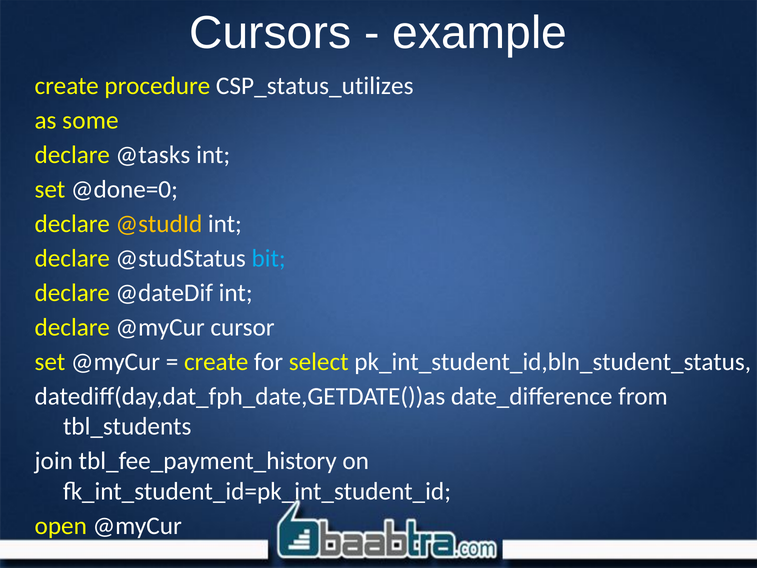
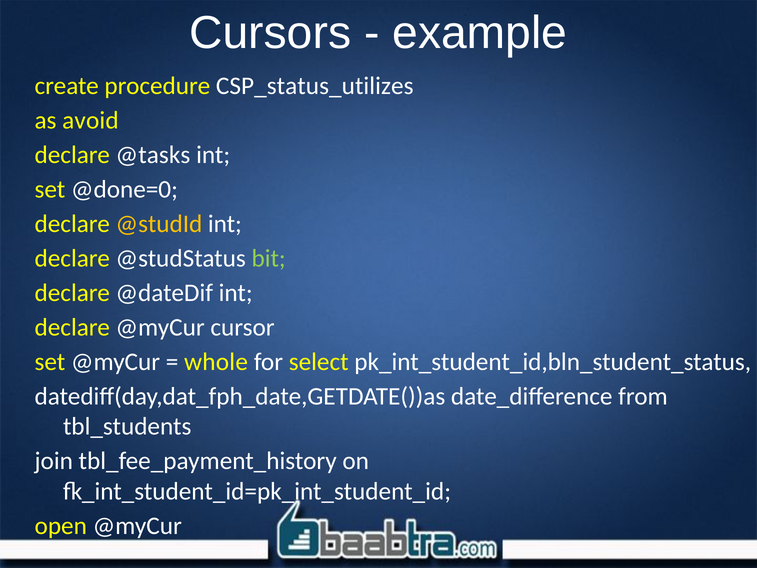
some: some -> avoid (90, 120)
bit colour: light blue -> light green (269, 258)
create: create -> whole (216, 362)
